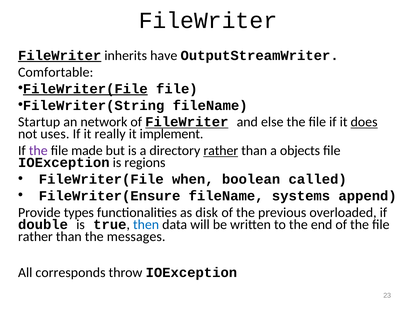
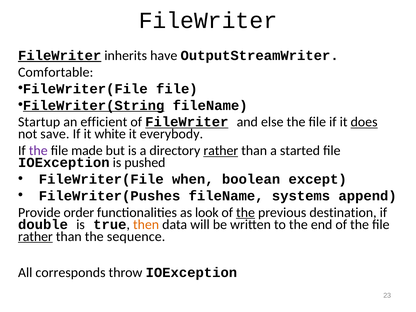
FileWriter(File underline: present -> none (85, 89)
FileWriter(String underline: none -> present (94, 105)
network: network -> efficient (104, 122)
uses: uses -> save (55, 134)
really: really -> white (110, 134)
implement: implement -> everybody (171, 134)
objects: objects -> started (300, 151)
regions: regions -> pushed (145, 163)
called: called -> except (318, 179)
FileWriter(Ensure: FileWriter(Ensure -> FileWriter(Pushes (110, 196)
types: types -> order (79, 212)
disk: disk -> look (207, 212)
the underline: none -> present (246, 212)
overloaded: overloaded -> destination (343, 212)
then colour: blue -> orange (146, 224)
rather underline: none -> present (35, 236)
messages: messages -> sequence (136, 236)
